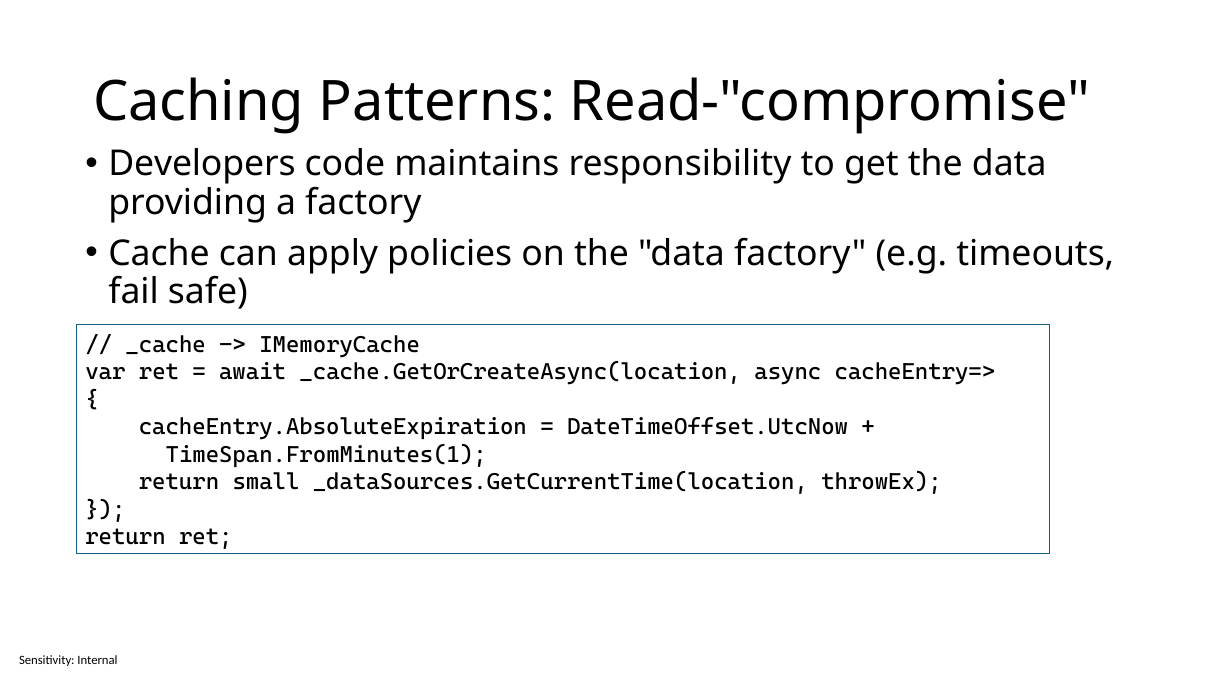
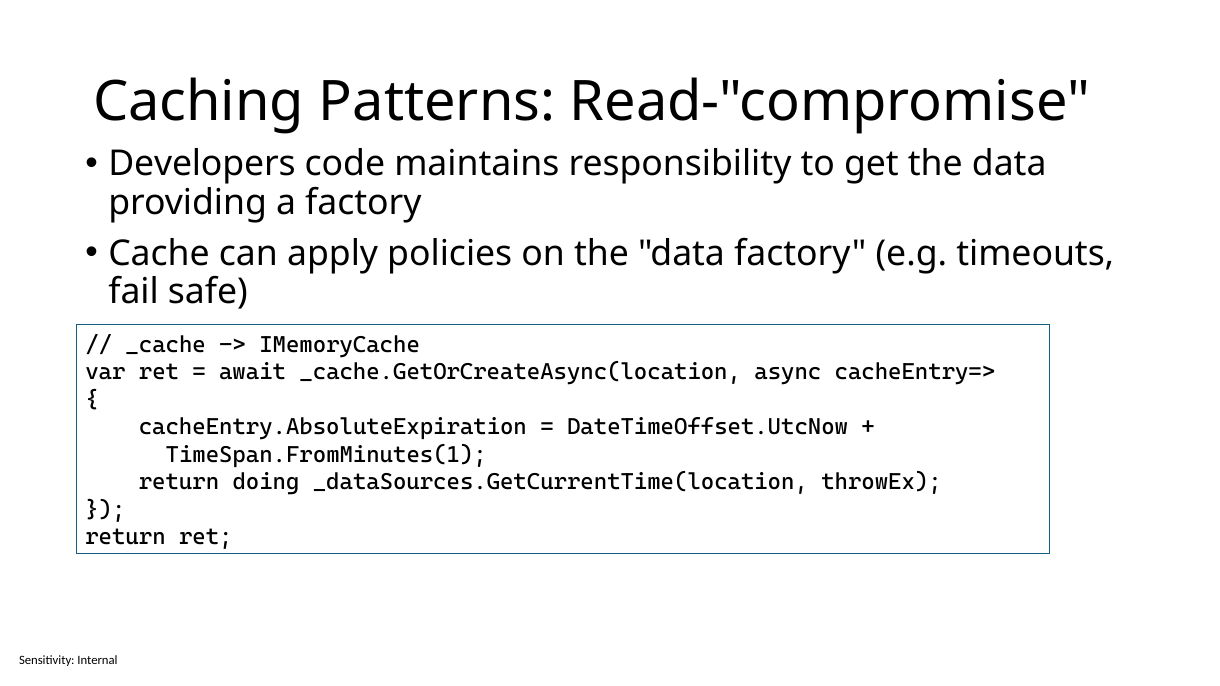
small: small -> doing (266, 482)
